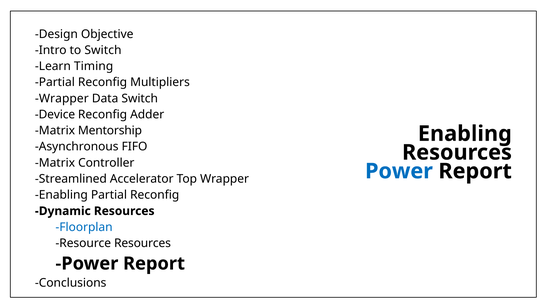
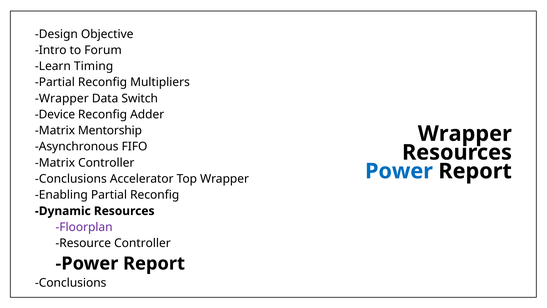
to Switch: Switch -> Forum (103, 50)
Enabling: Enabling -> Wrapper (465, 134)
Streamlined: Streamlined -> Conclusions (71, 179)
Floorplan colour: blue -> purple (84, 227)
Resource Resources: Resources -> Controller (142, 243)
